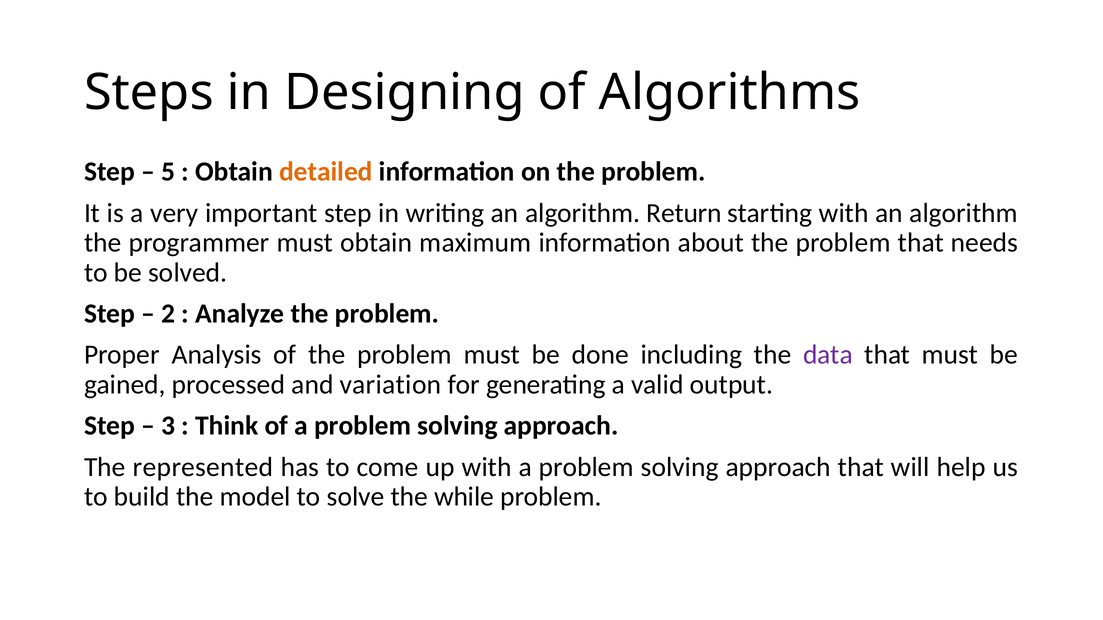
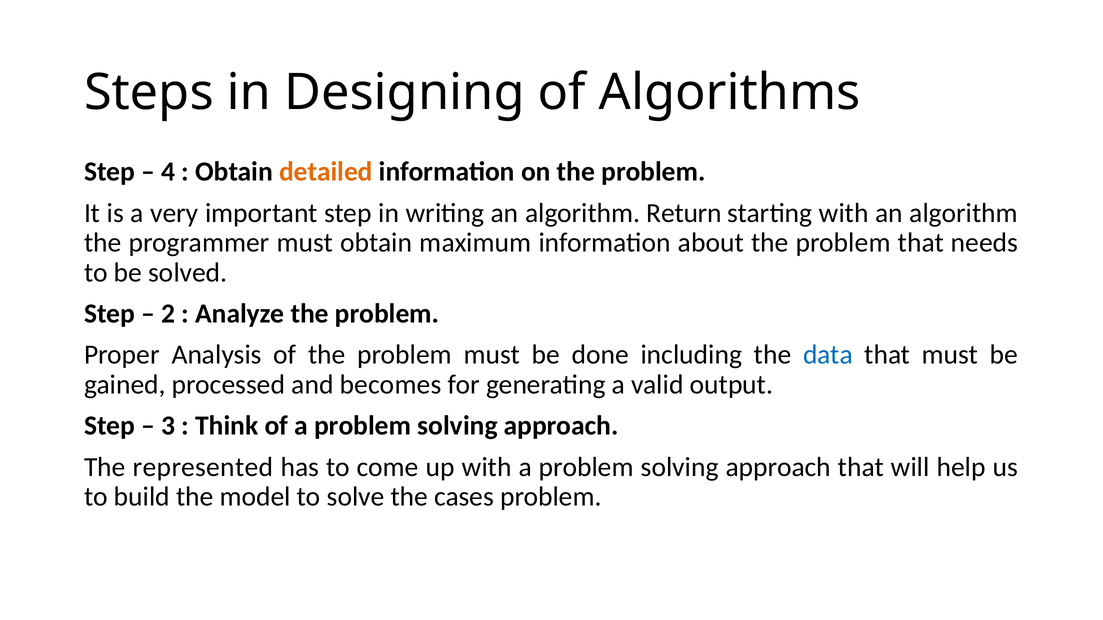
5: 5 -> 4 (168, 172)
data colour: purple -> blue (828, 355)
variation: variation -> becomes (391, 385)
while: while -> cases (464, 497)
